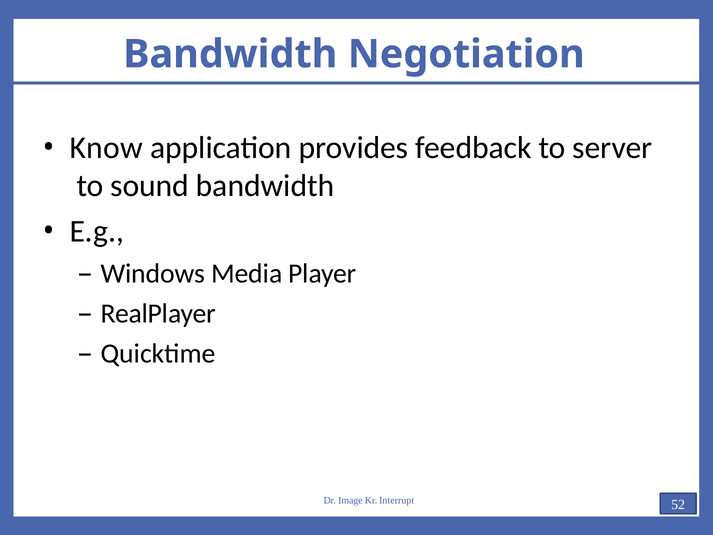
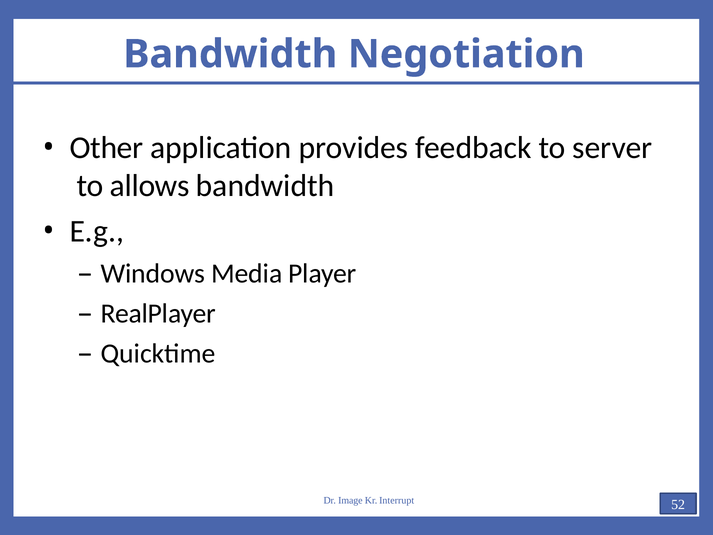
Know: Know -> Other (106, 148)
sound: sound -> allows (150, 186)
